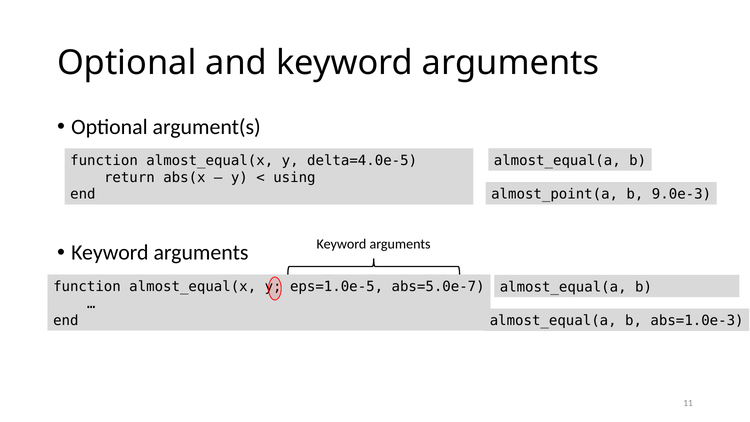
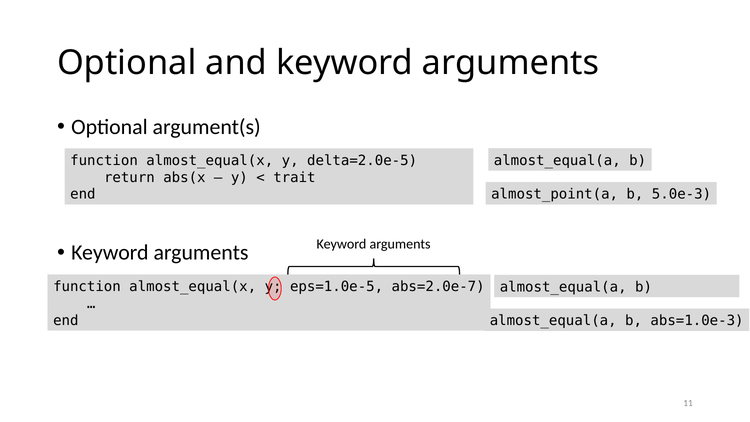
delta=4.0e-5: delta=4.0e-5 -> delta=2.0e-5 (362, 160)
using: using -> trait (294, 177)
9.0e-3: 9.0e-3 -> 5.0e-3 (681, 194)
abs=5.0e-7: abs=5.0e-7 -> abs=2.0e-7 (438, 287)
